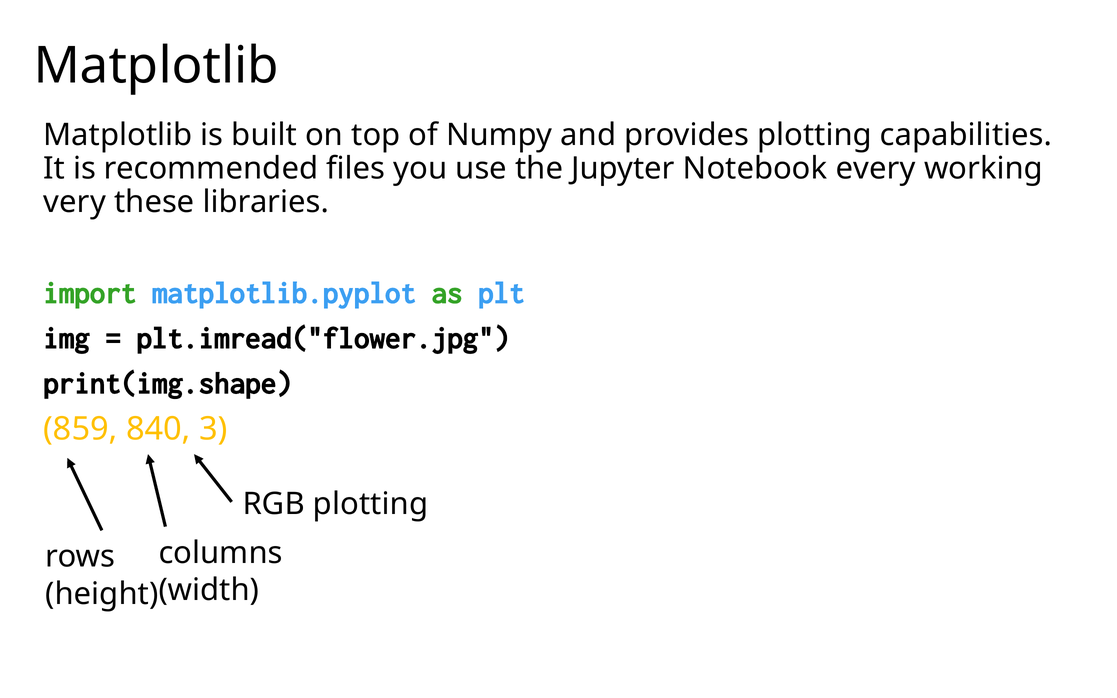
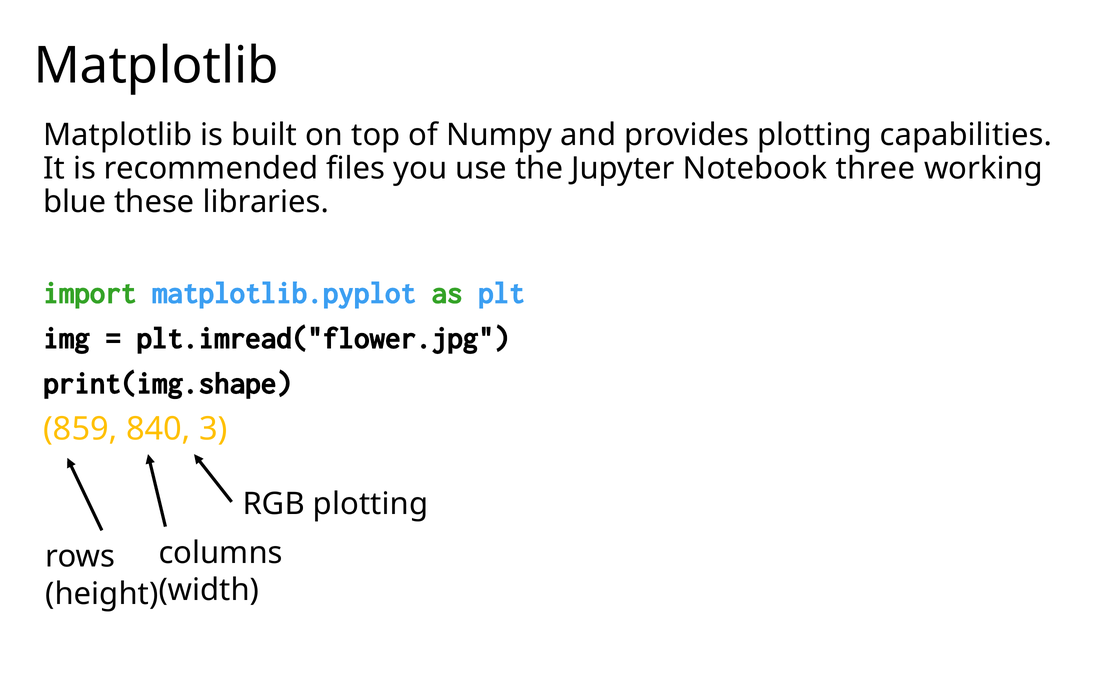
every: every -> three (876, 169)
very: very -> blue (75, 202)
